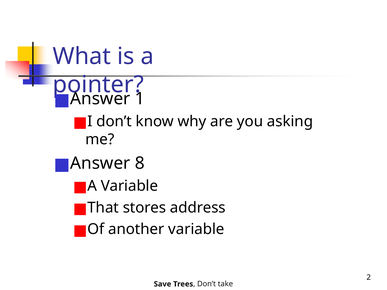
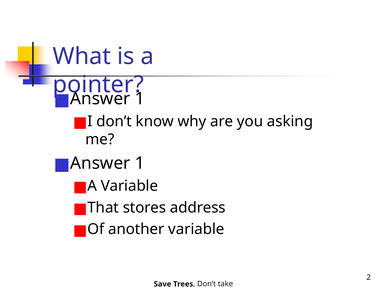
8: 8 -> 1 (140, 163)
